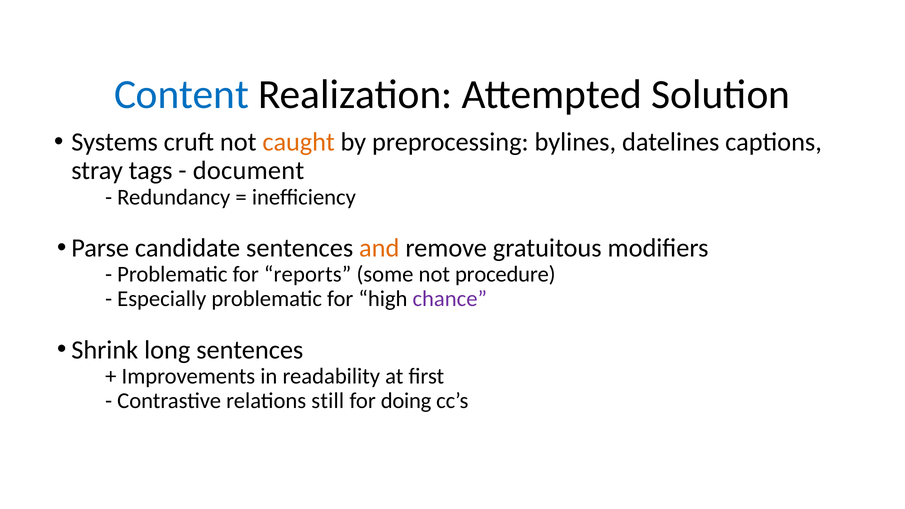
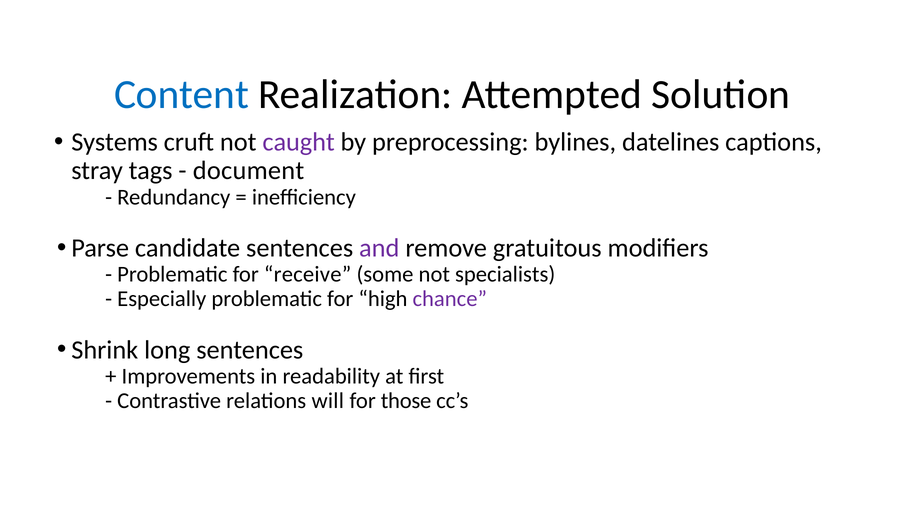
caught colour: orange -> purple (299, 142)
and colour: orange -> purple (379, 248)
reports: reports -> receive (308, 275)
procedure: procedure -> specialists (505, 275)
still: still -> will (328, 401)
doing: doing -> those (406, 401)
